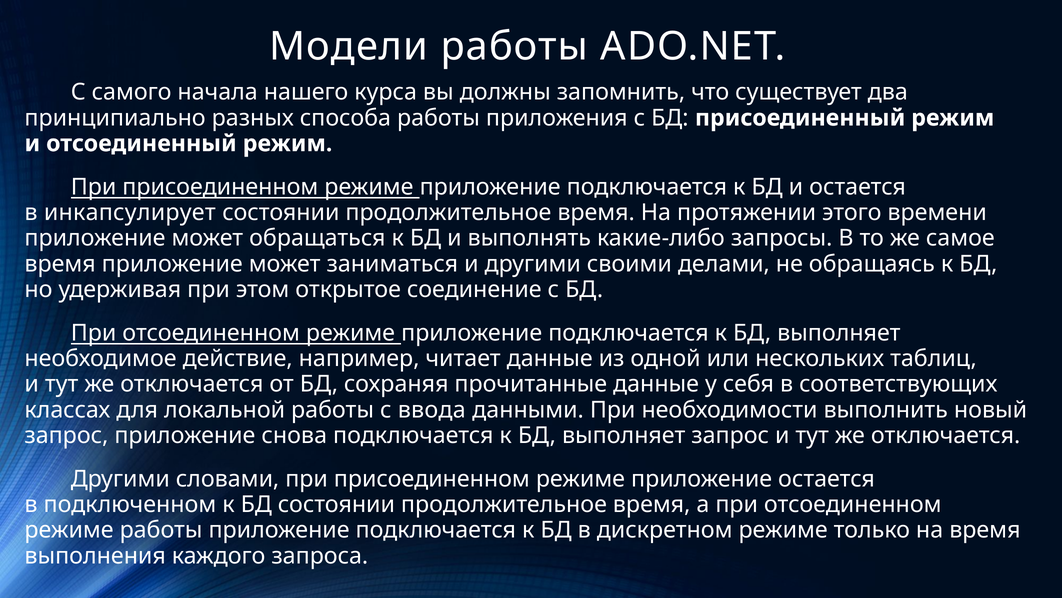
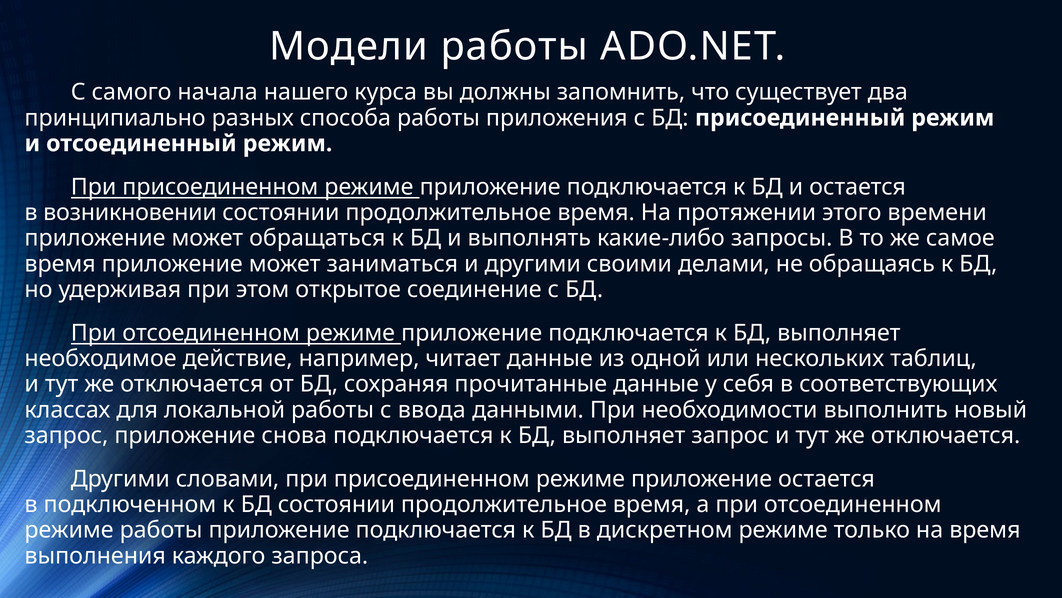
инкапсулирует: инкапсулирует -> возникновении (130, 213)
